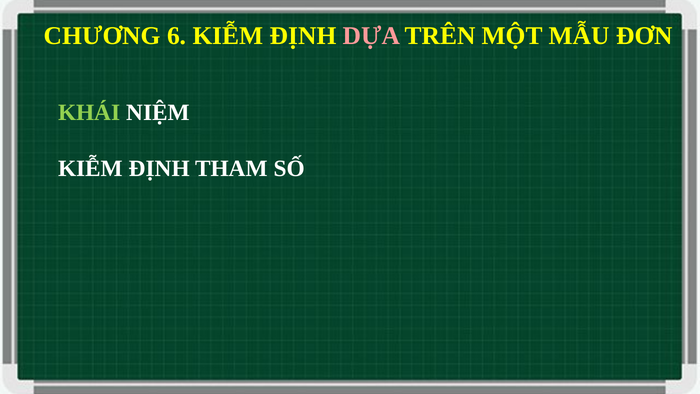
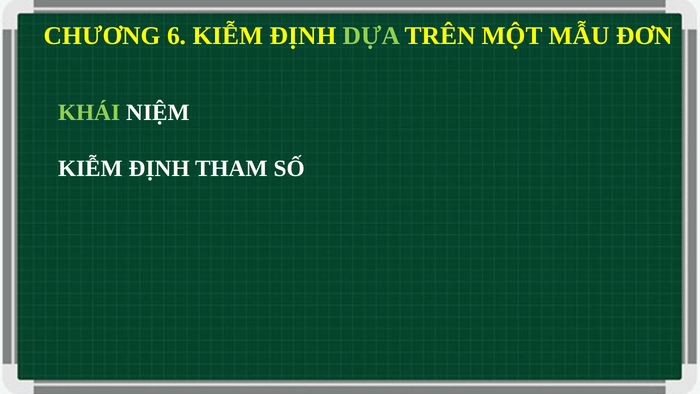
DỰA colour: pink -> light green (372, 36)
